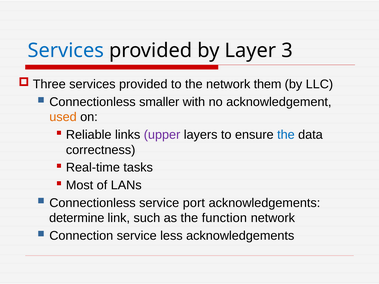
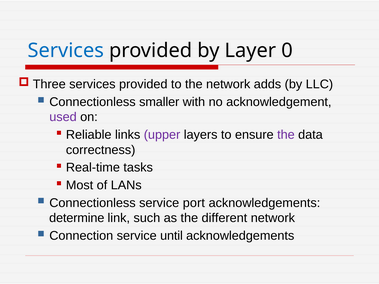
3: 3 -> 0 (287, 51)
them: them -> adds (267, 84)
used colour: orange -> purple (63, 117)
the colour: blue -> purple (286, 135)
function: function -> different (224, 218)
less: less -> until (171, 236)
